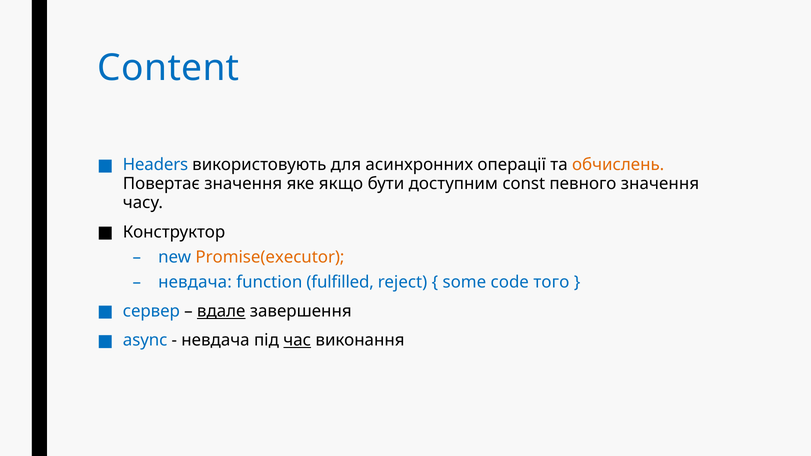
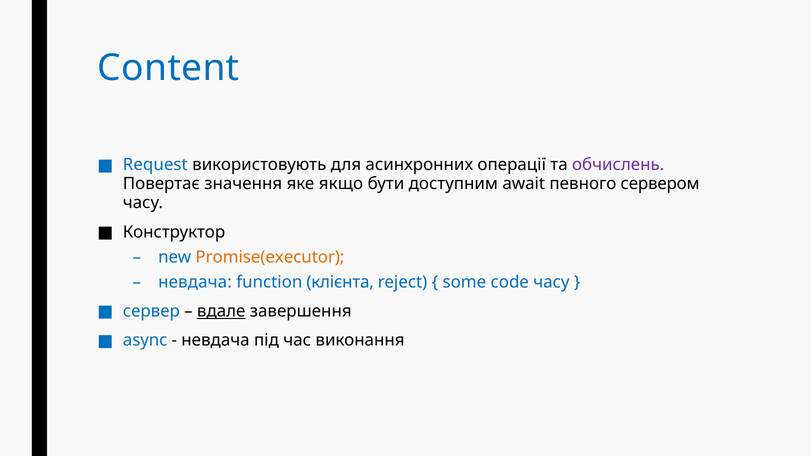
Headers: Headers -> Request (155, 165)
обчислень colour: orange -> purple (618, 165)
const: const -> await (524, 184)
певного значення: значення -> сервером (660, 184)
fulfilled: fulfilled -> клієнта (340, 282)
code того: того -> часу (551, 282)
час underline: present -> none (297, 340)
